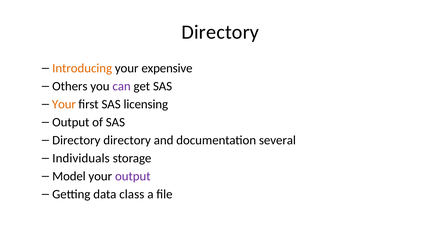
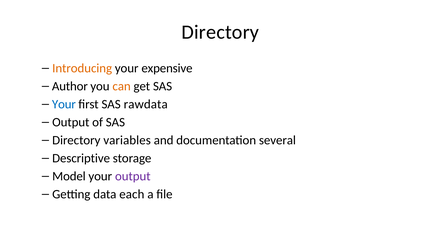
Others: Others -> Author (70, 86)
can colour: purple -> orange (122, 86)
Your colour: orange -> blue (64, 104)
licensing: licensing -> rawdata (146, 104)
Directory directory: directory -> variables (127, 140)
Individuals: Individuals -> Descriptive (81, 158)
class: class -> each (132, 194)
